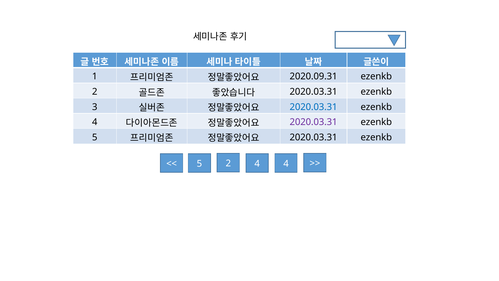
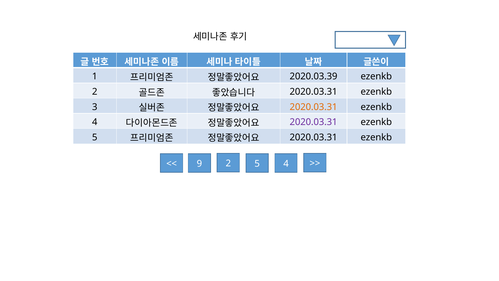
2020.09.31: 2020.09.31 -> 2020.03.39 (314, 76)
2020.03.31 colour: blue -> orange (314, 107)
5: 5 -> 9 (199, 163)
2 4: 4 -> 5 (257, 163)
